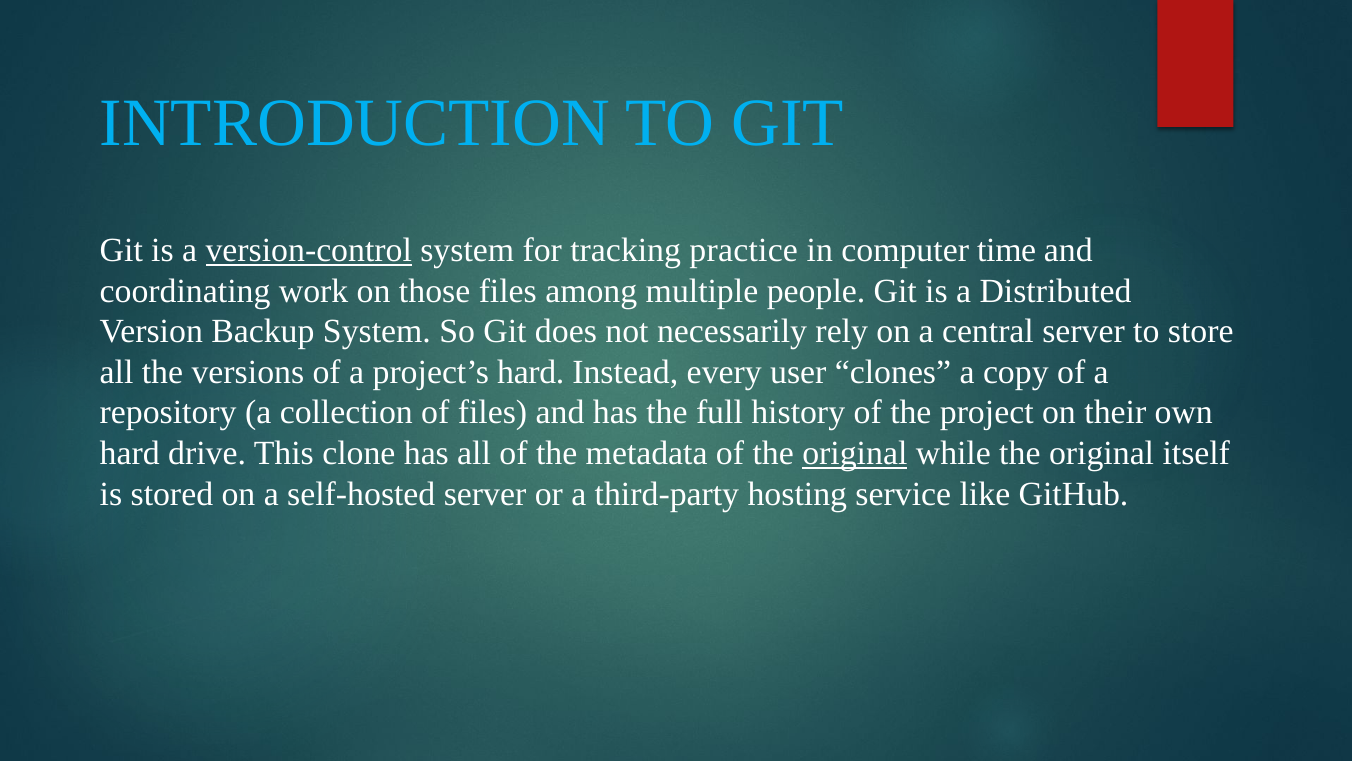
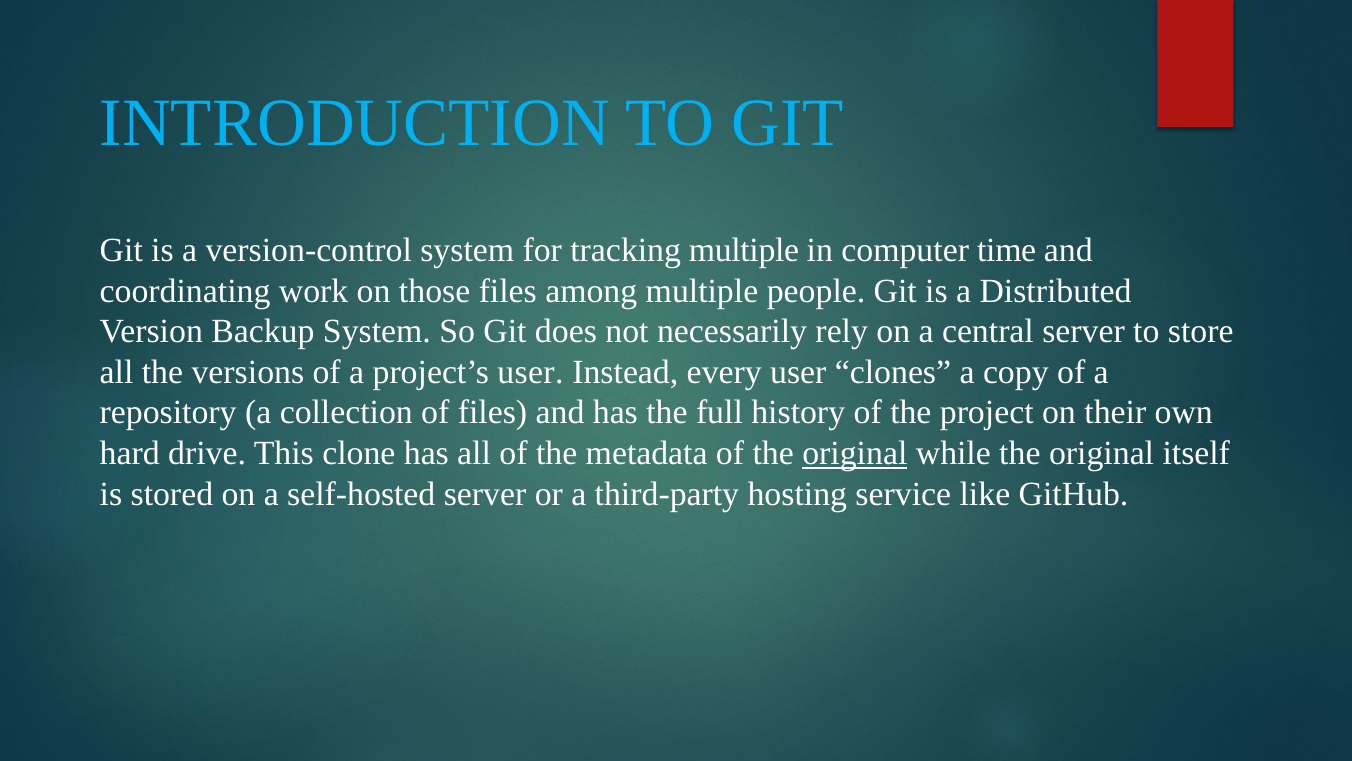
version-control underline: present -> none (309, 250)
tracking practice: practice -> multiple (744, 250)
project’s hard: hard -> user (530, 372)
